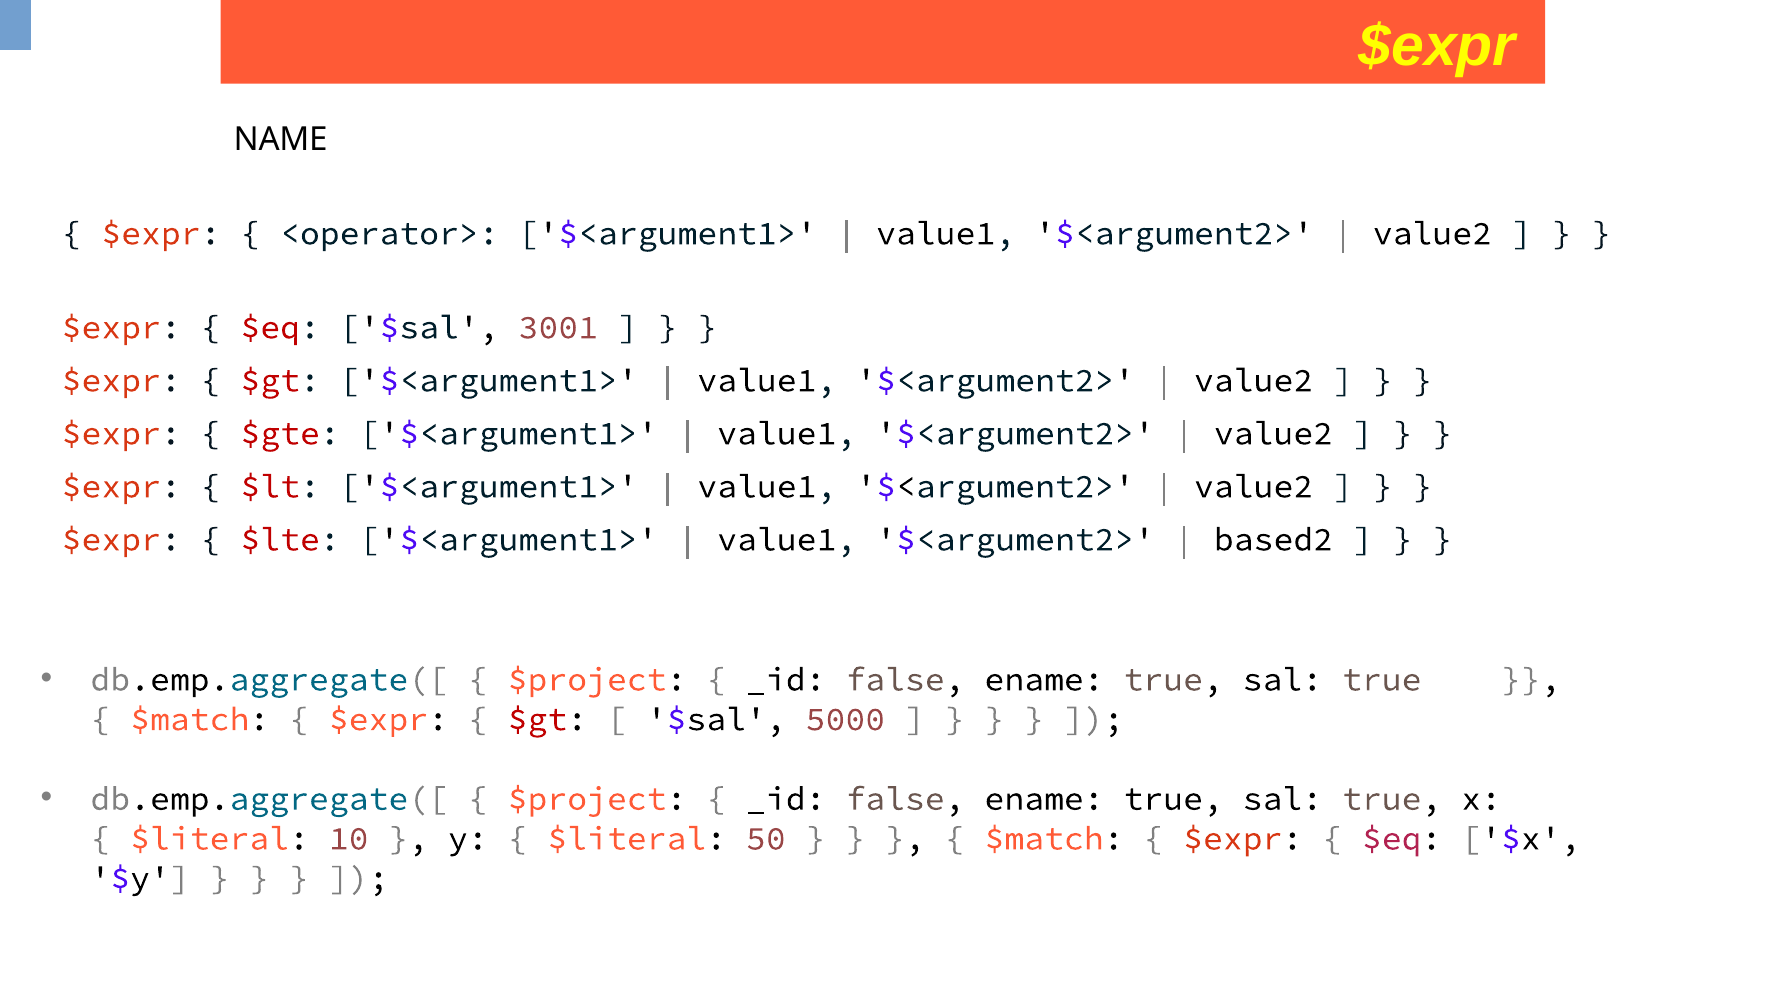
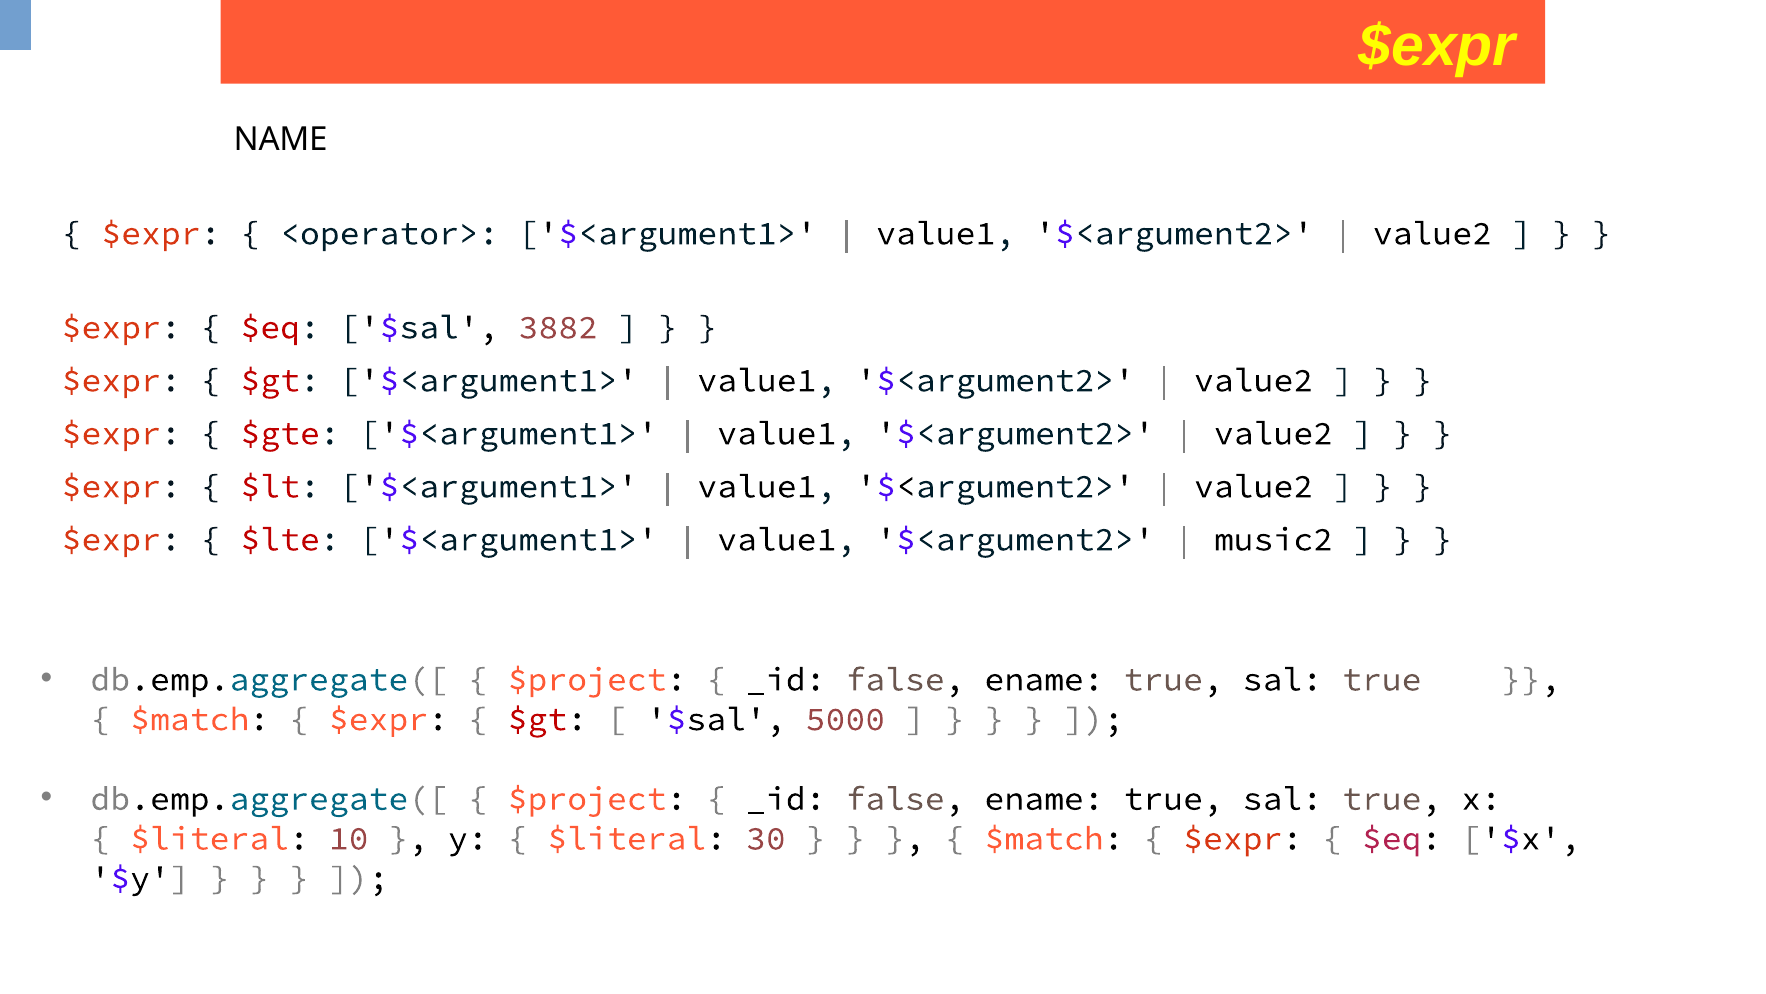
3001: 3001 -> 3882 (558, 327)
based2: based2 -> music2 (1273, 539)
50: 50 -> 30 (766, 838)
